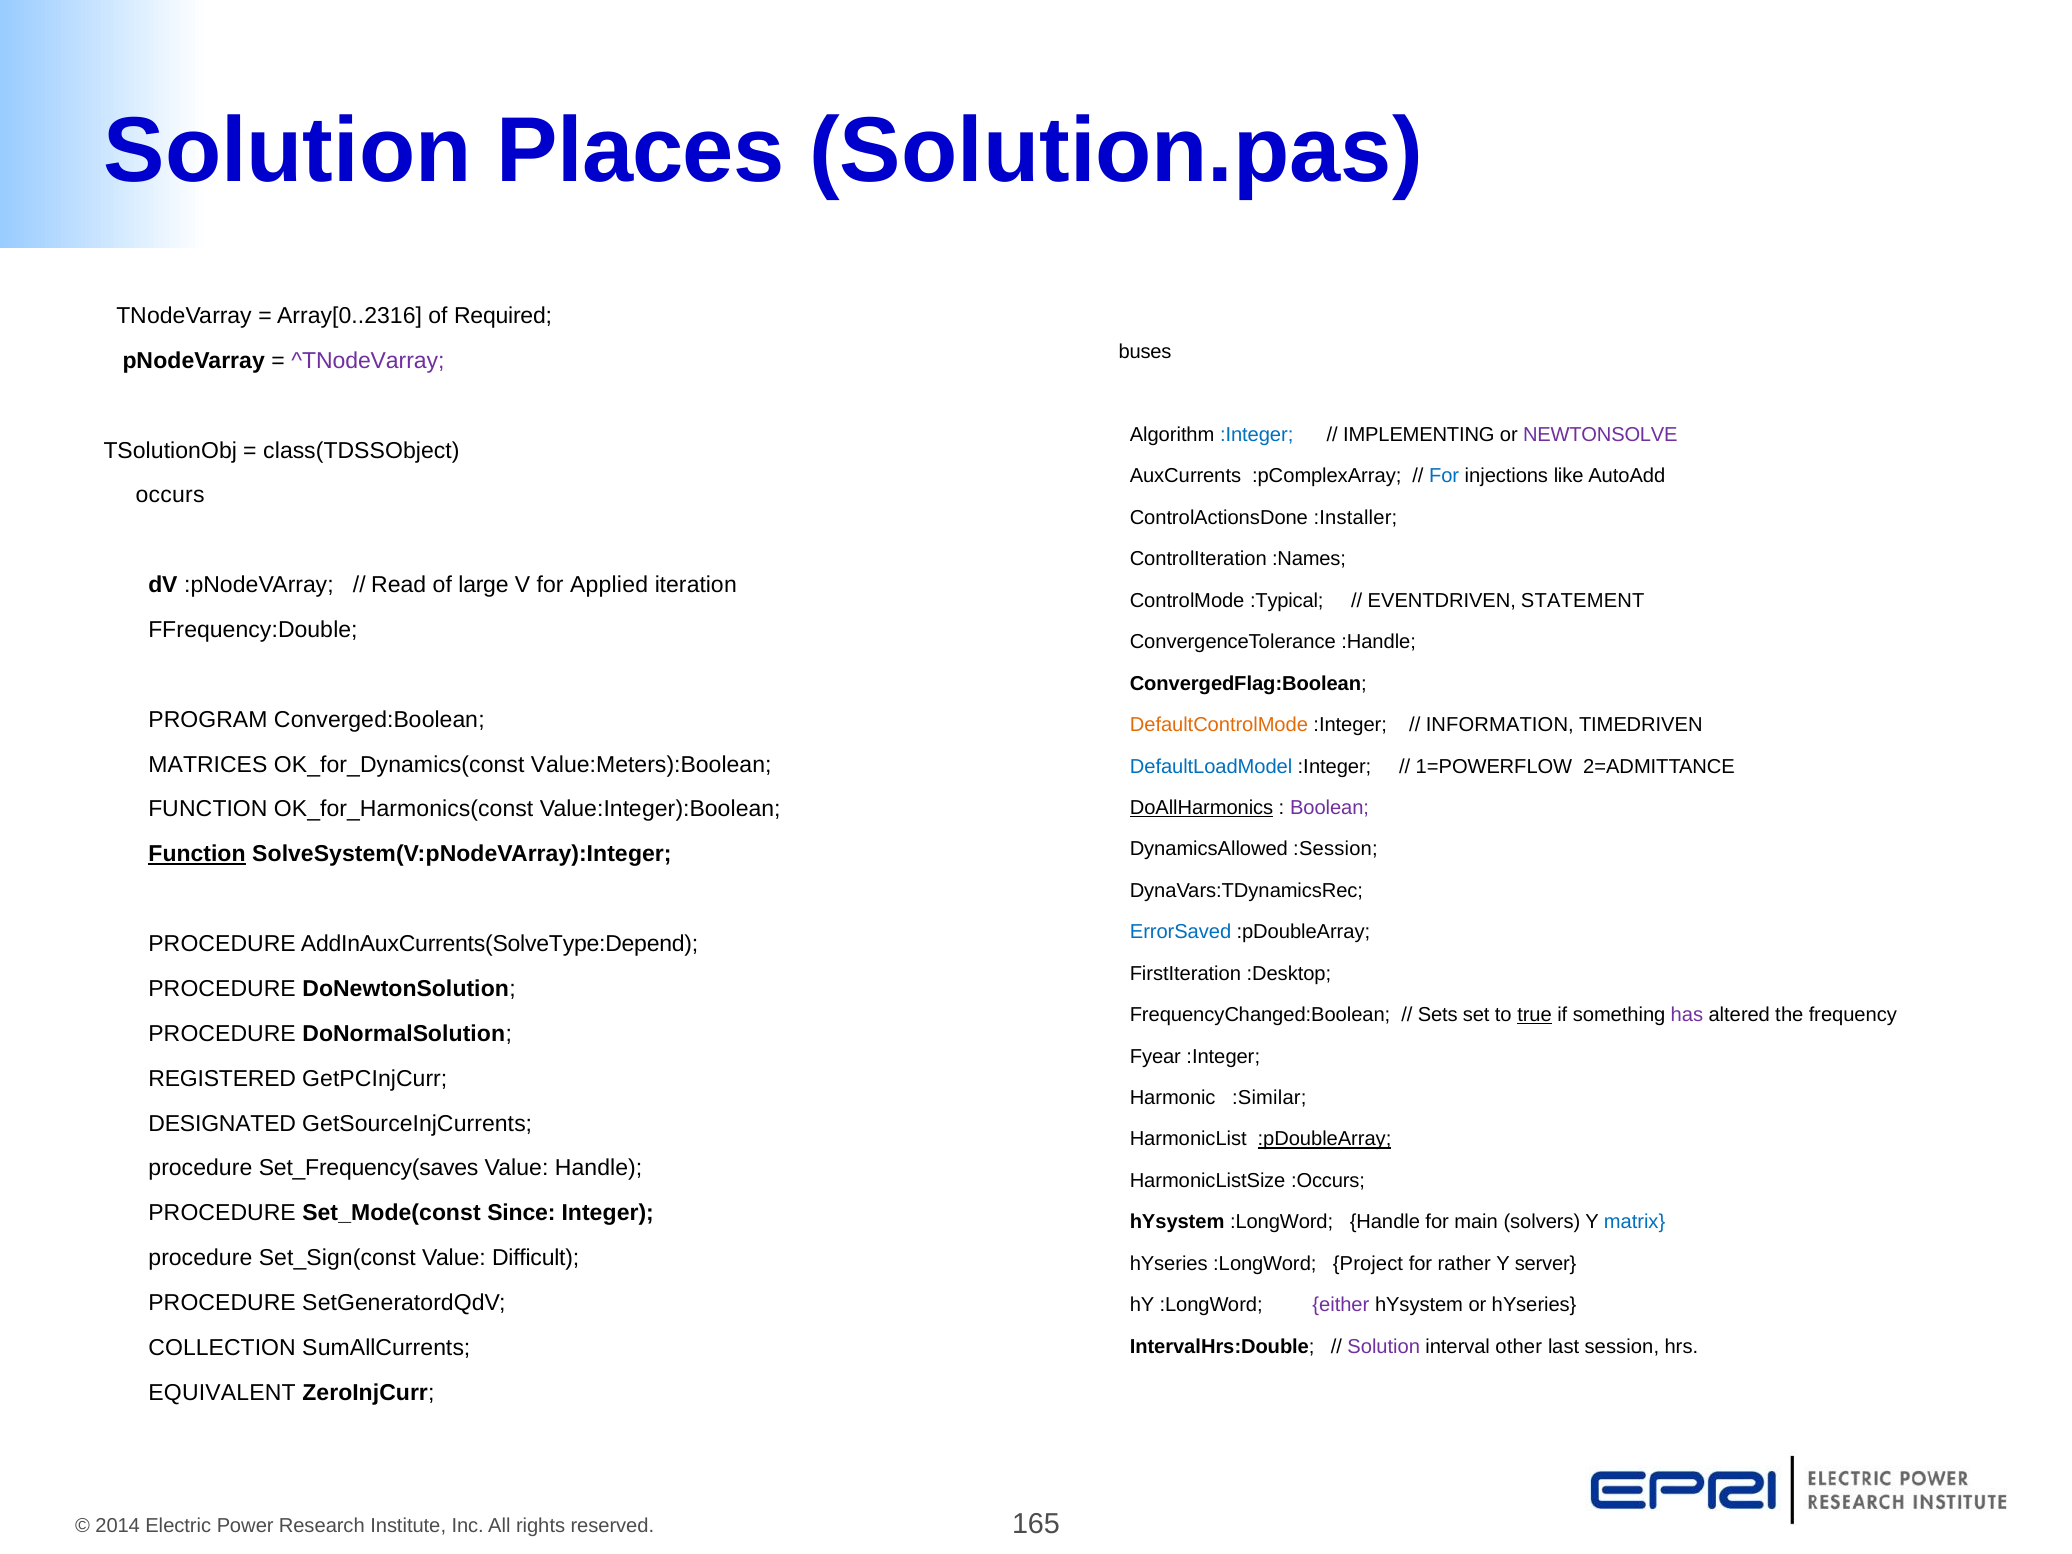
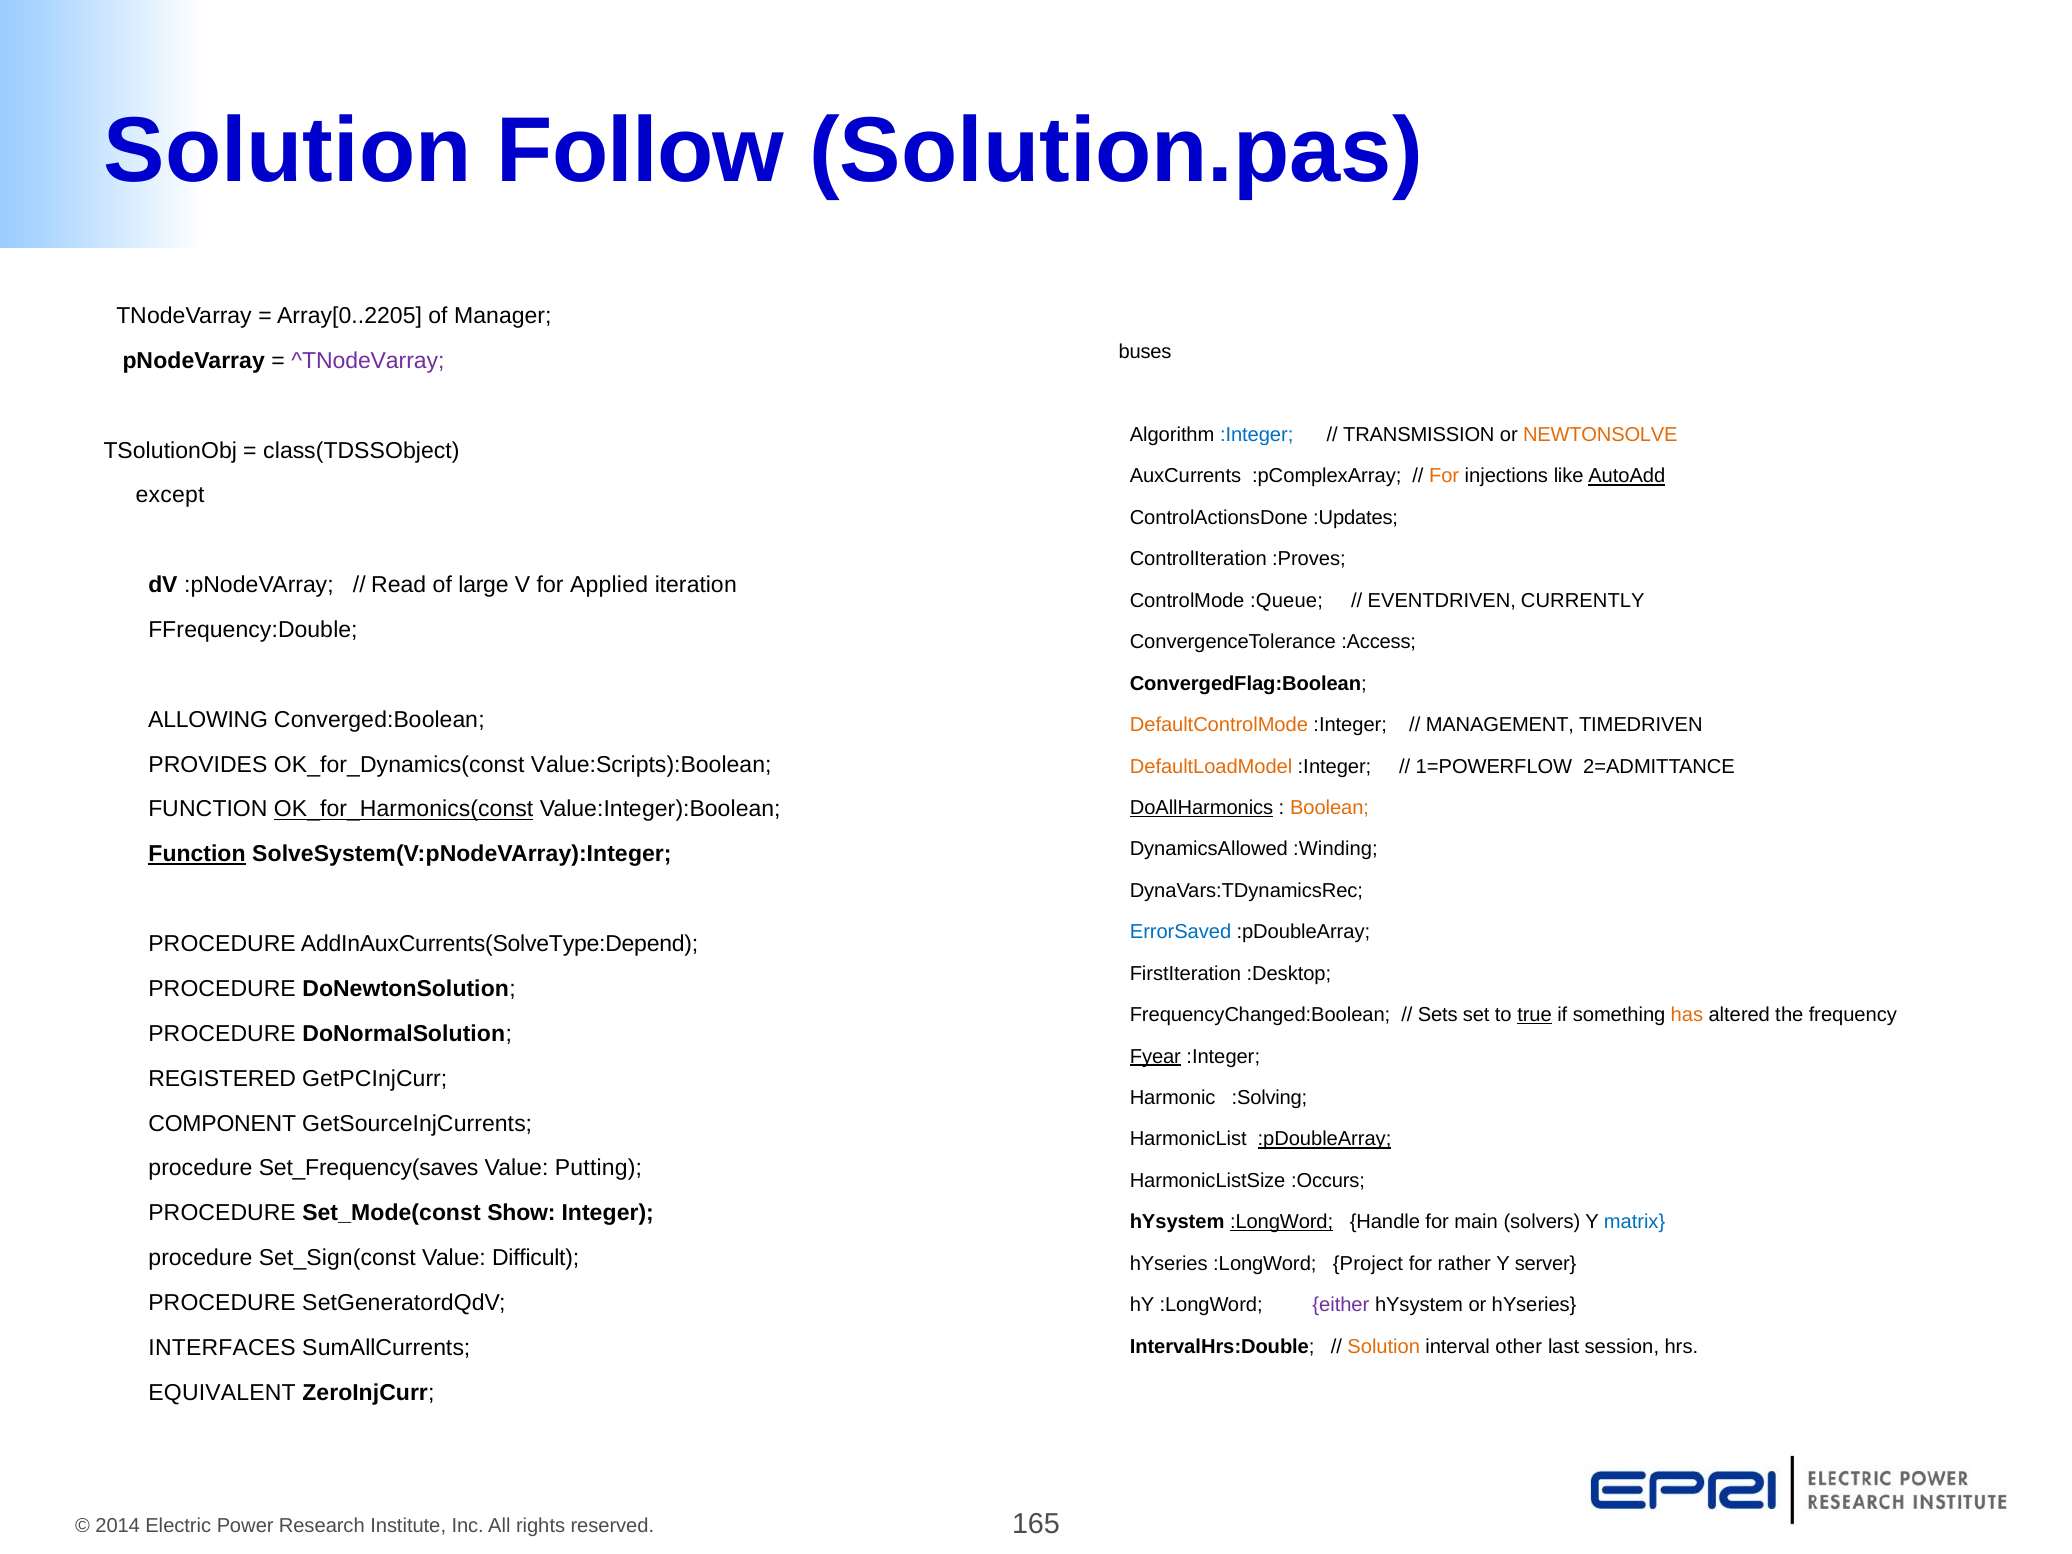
Places: Places -> Follow (641, 151)
Array[0..2316: Array[0..2316 -> Array[0..2205 (350, 316)
Required: Required -> Manager (503, 316)
IMPLEMENTING: IMPLEMENTING -> TRANSMISSION (1419, 435)
NEWTONSOLVE colour: purple -> orange (1600, 435)
For colour: blue -> orange (1444, 476)
AutoAdd underline: none -> present (1627, 476)
occurs: occurs -> except (170, 495)
:Installer: :Installer -> :Updates (1356, 518)
:Names: :Names -> :Proves (1309, 559)
:Typical: :Typical -> :Queue (1287, 601)
STATEMENT: STATEMENT -> CURRENTLY (1583, 601)
:Handle: :Handle -> :Access (1379, 642)
PROGRAM: PROGRAM -> ALLOWING (208, 720)
INFORMATION: INFORMATION -> MANAGEMENT (1500, 725)
MATRICES: MATRICES -> PROVIDES (208, 765)
Value:Meters):Boolean: Value:Meters):Boolean -> Value:Scripts):Boolean (651, 765)
DefaultLoadModel colour: blue -> orange (1211, 766)
Boolean colour: purple -> orange (1330, 808)
OK_for_Harmonics(const underline: none -> present (404, 809)
:Session: :Session -> :Winding (1335, 849)
has colour: purple -> orange (1687, 1015)
Fyear underline: none -> present (1155, 1056)
:Similar: :Similar -> :Solving (1270, 1098)
DESIGNATED: DESIGNATED -> COMPONENT (222, 1123)
Value Handle: Handle -> Putting (599, 1168)
Since: Since -> Show (521, 1213)
:LongWord underline: none -> present (1282, 1222)
COLLECTION: COLLECTION -> INTERFACES (222, 1348)
Solution colour: purple -> orange (1384, 1347)
